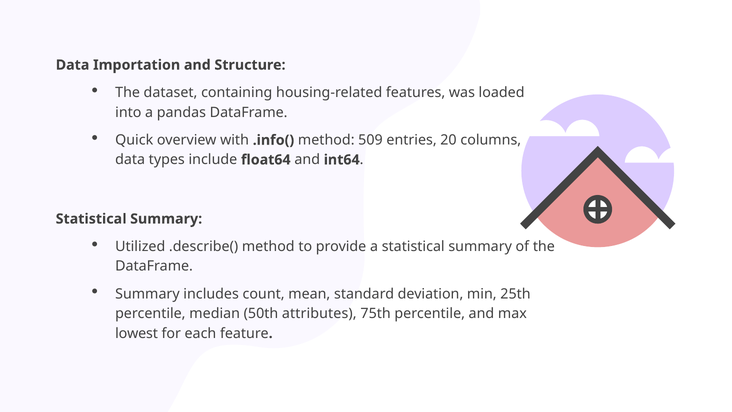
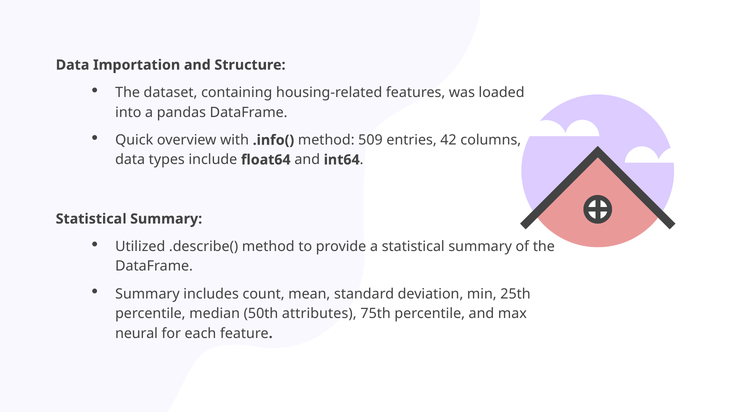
20: 20 -> 42 (448, 140)
lowest: lowest -> neural (137, 333)
